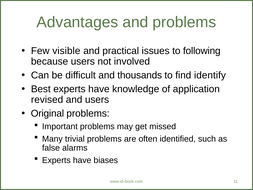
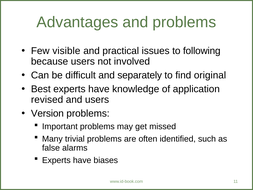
thousands: thousands -> separately (140, 75)
identify: identify -> original (210, 75)
Original: Original -> Version (47, 113)
